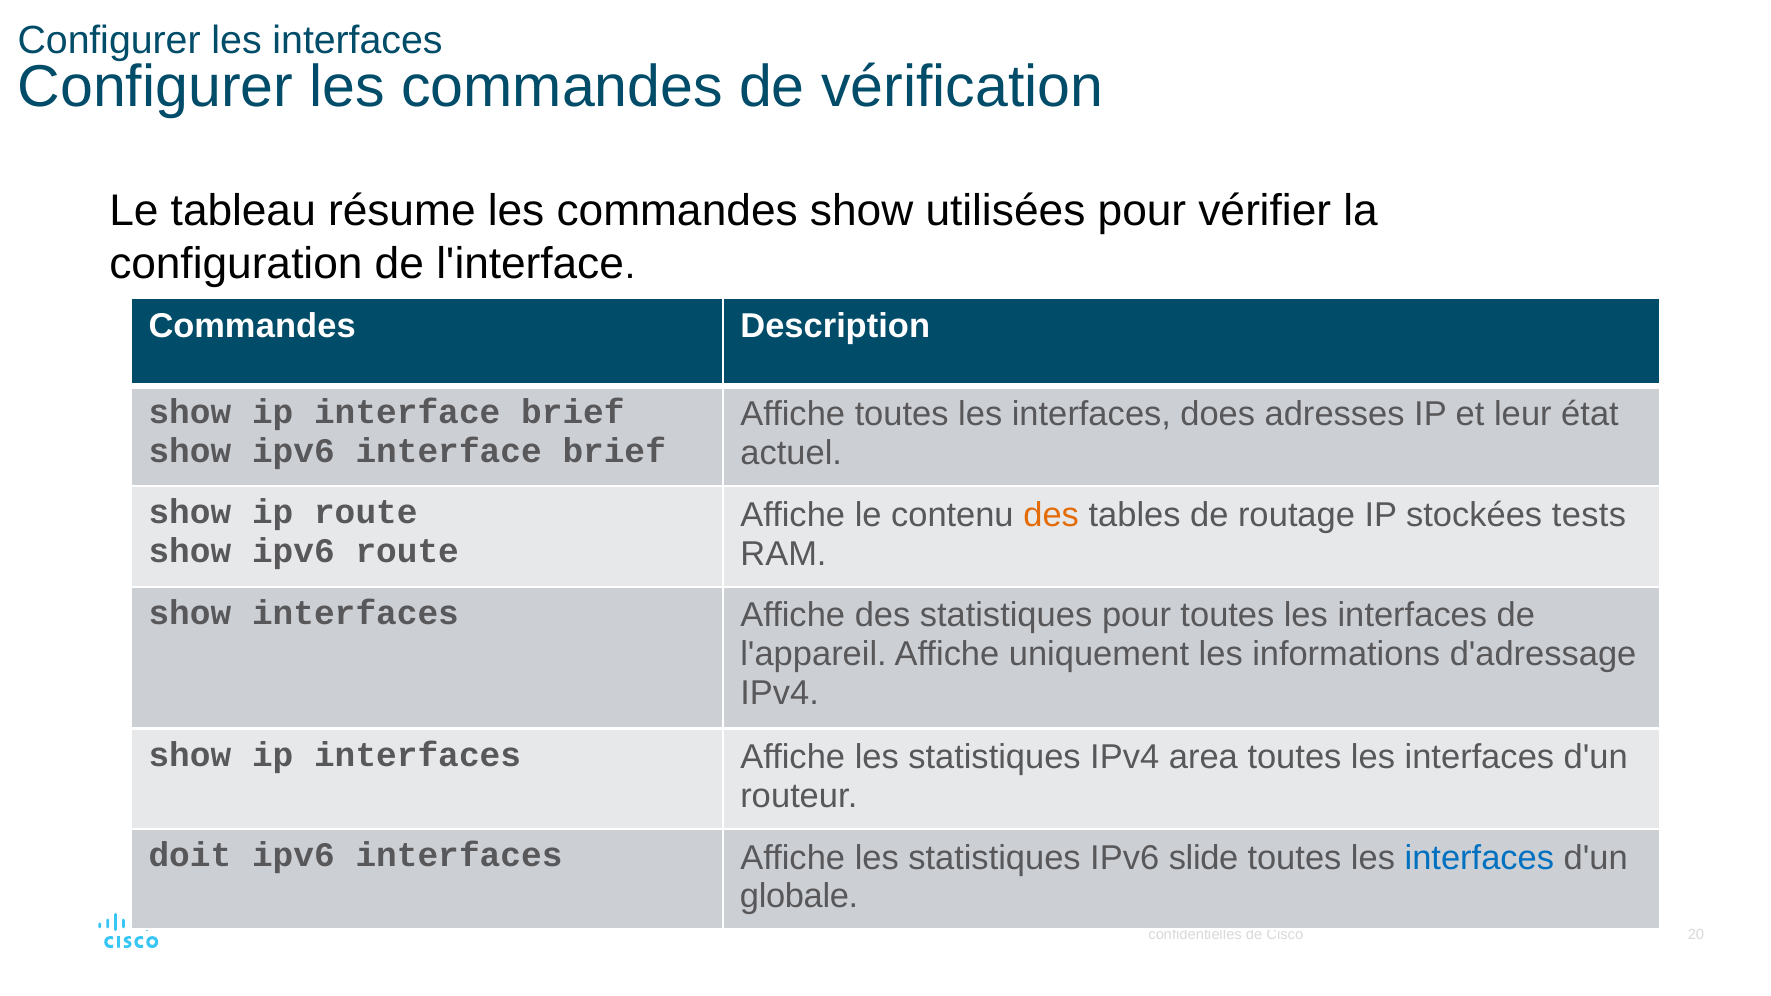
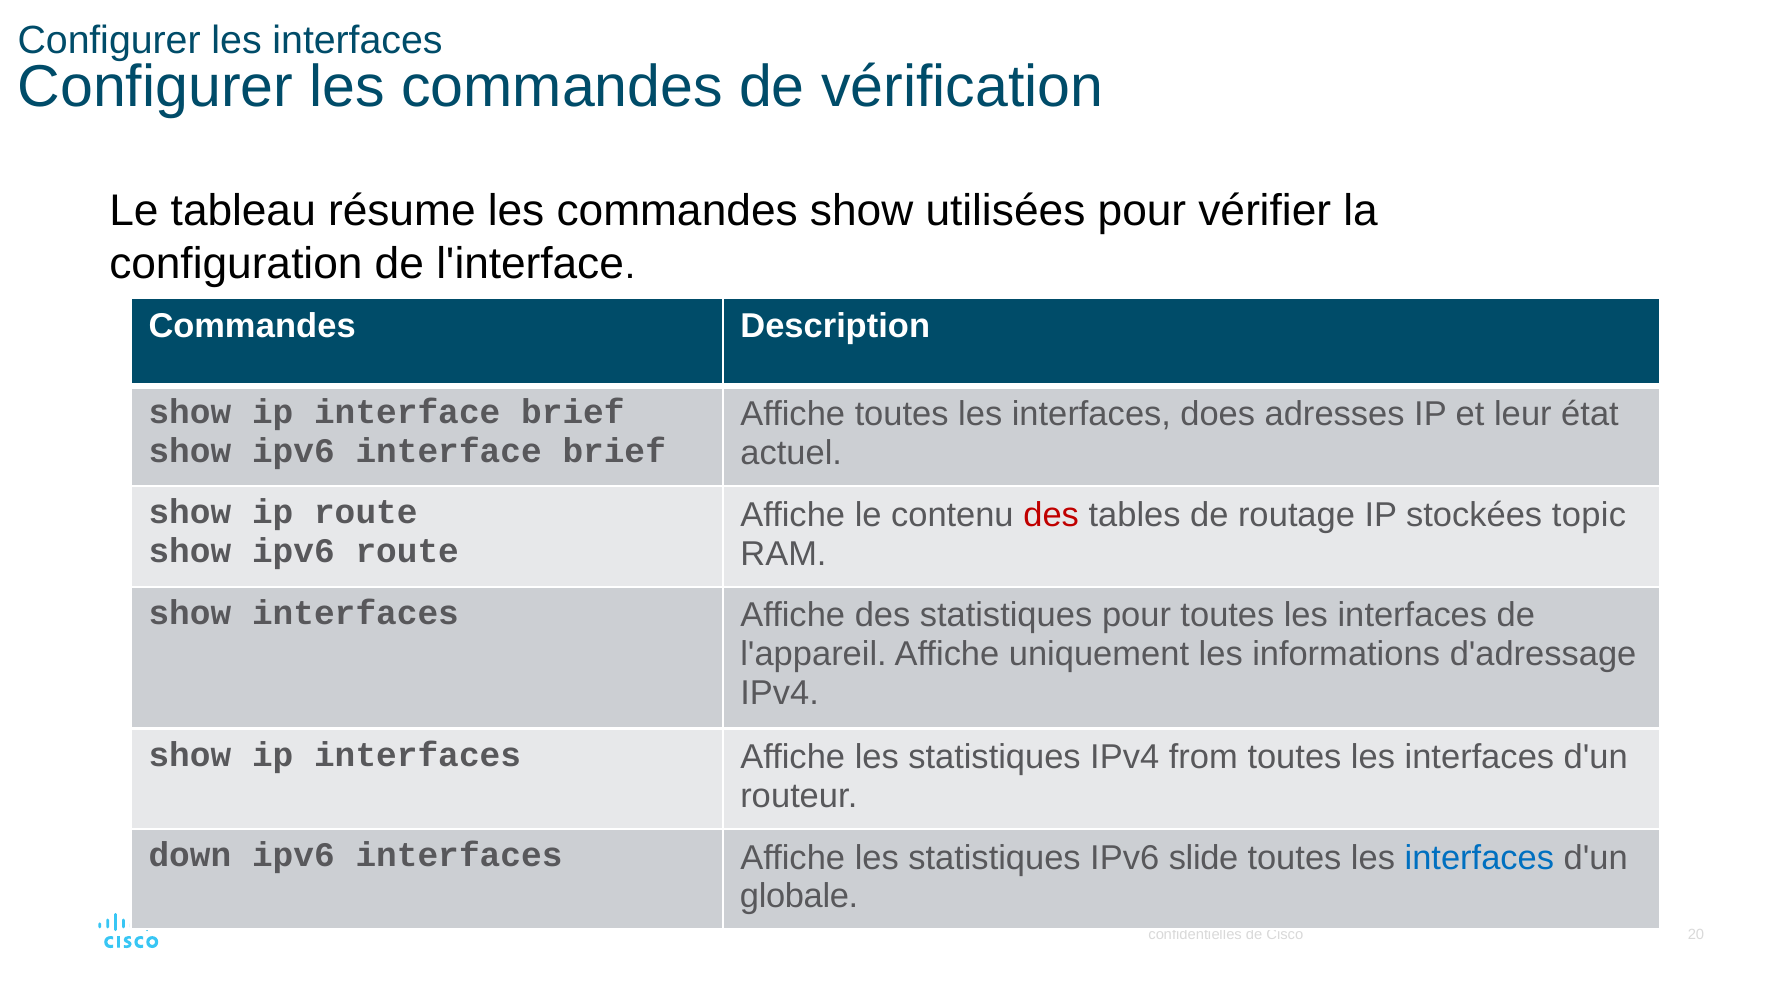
des colour: orange -> red (1051, 515)
tests: tests -> topic (1589, 515)
area: area -> from (1203, 757)
doit: doit -> down (190, 855)
